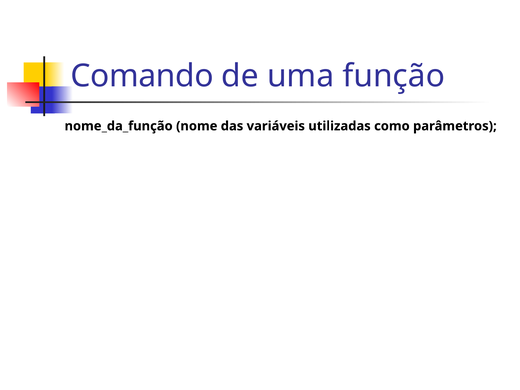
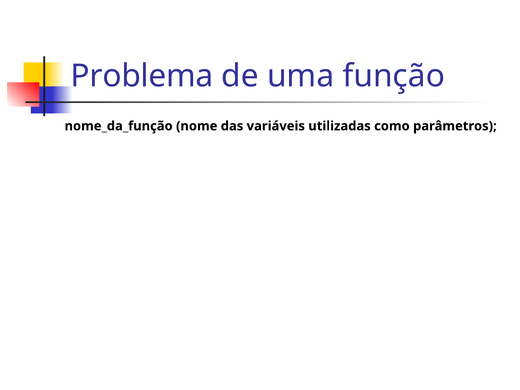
Comando: Comando -> Problema (142, 76)
